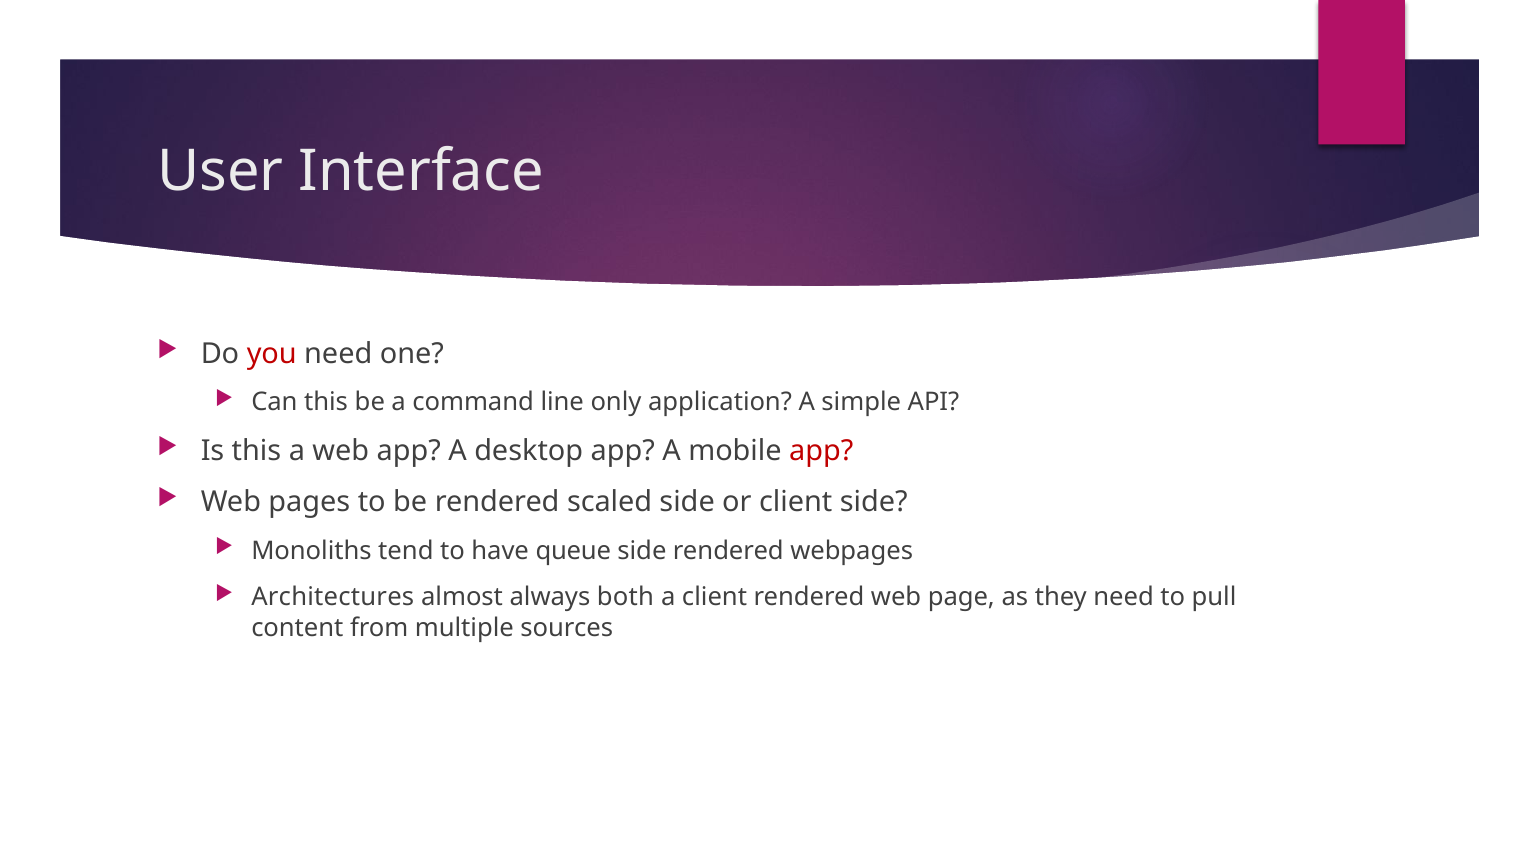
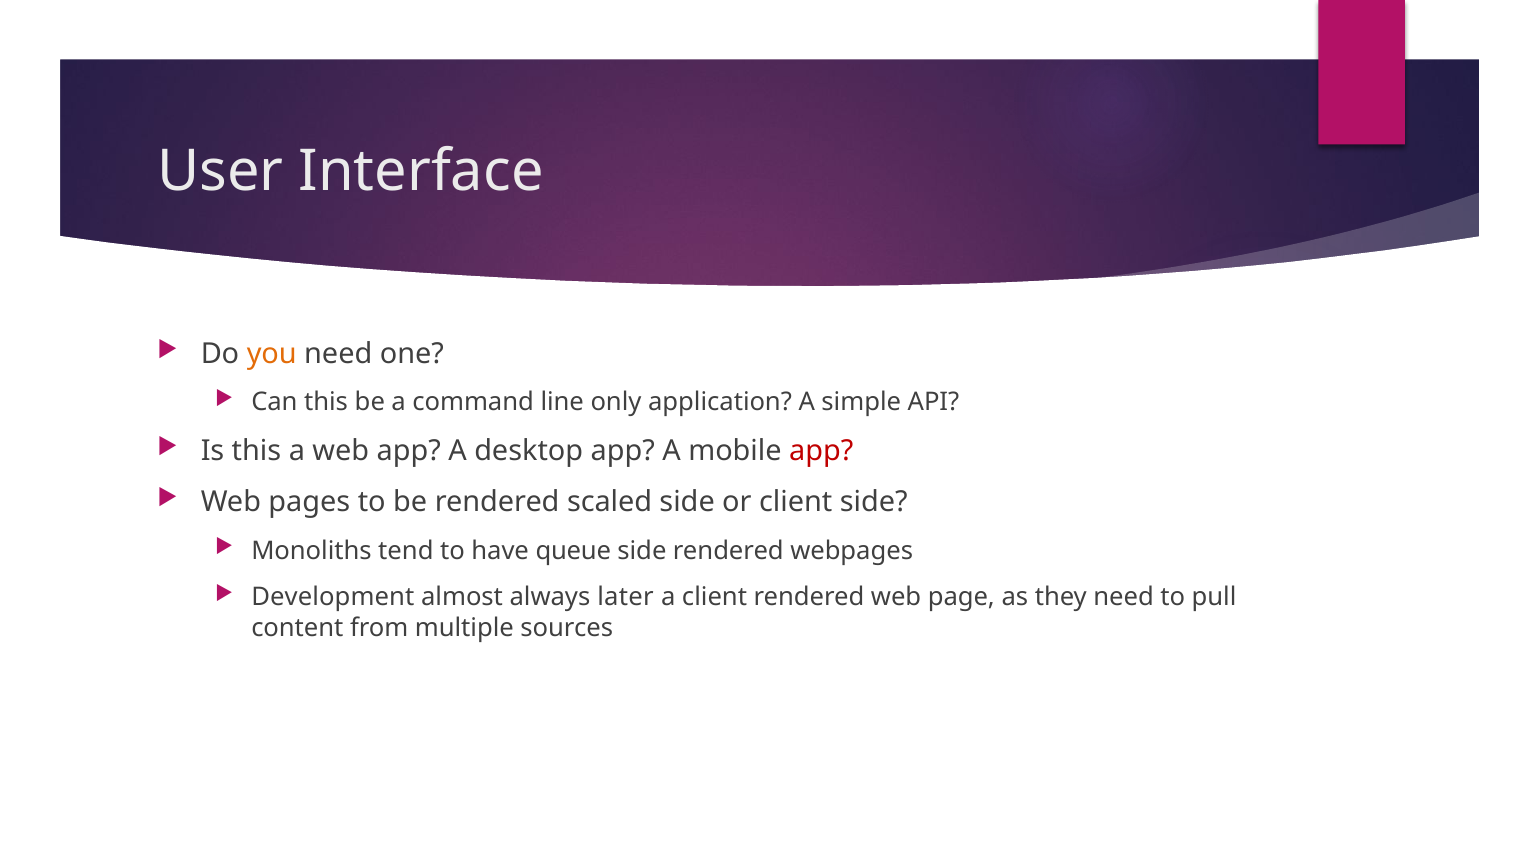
you colour: red -> orange (272, 354)
Architectures: Architectures -> Development (333, 598)
both: both -> later (626, 598)
